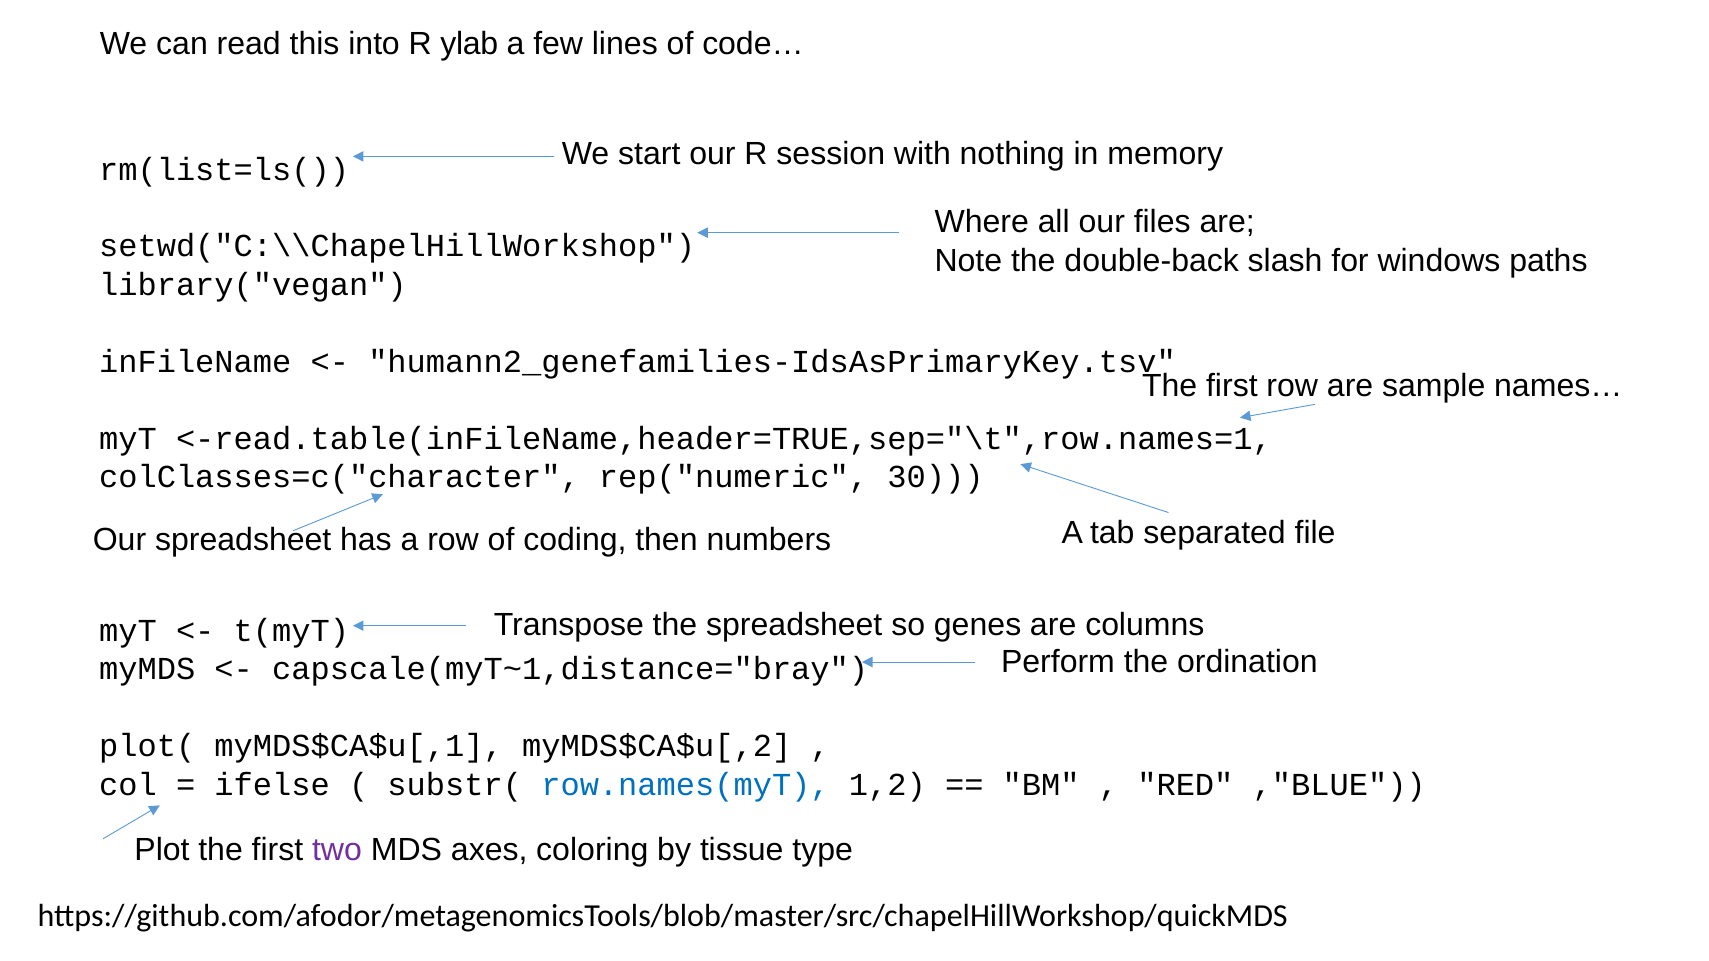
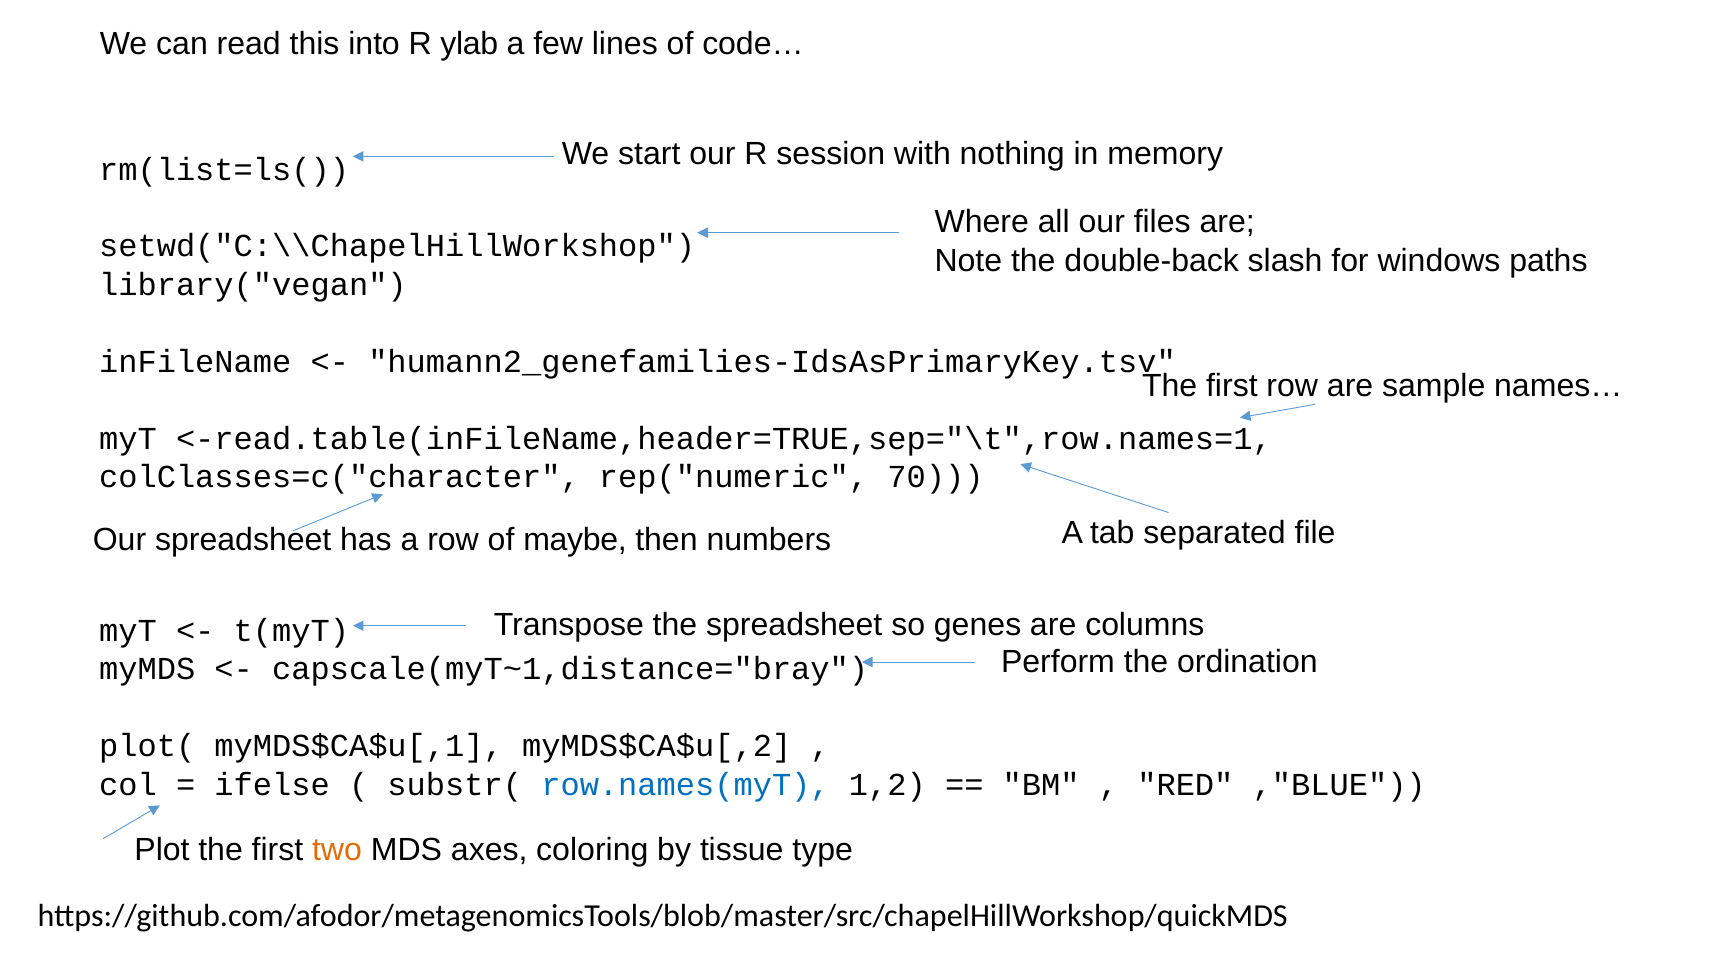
30: 30 -> 70 (935, 477)
coding: coding -> maybe (575, 540)
two colour: purple -> orange (337, 850)
